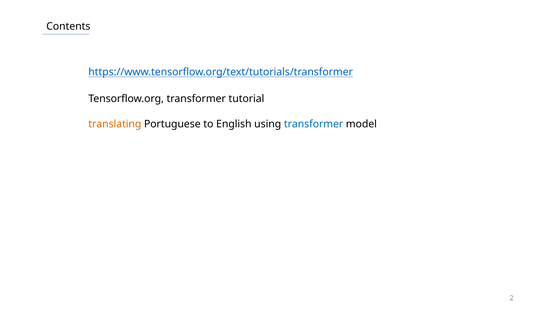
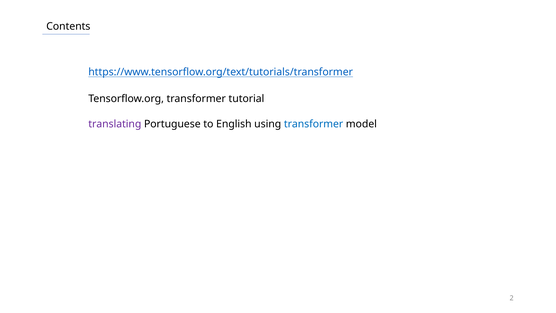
translating colour: orange -> purple (115, 124)
